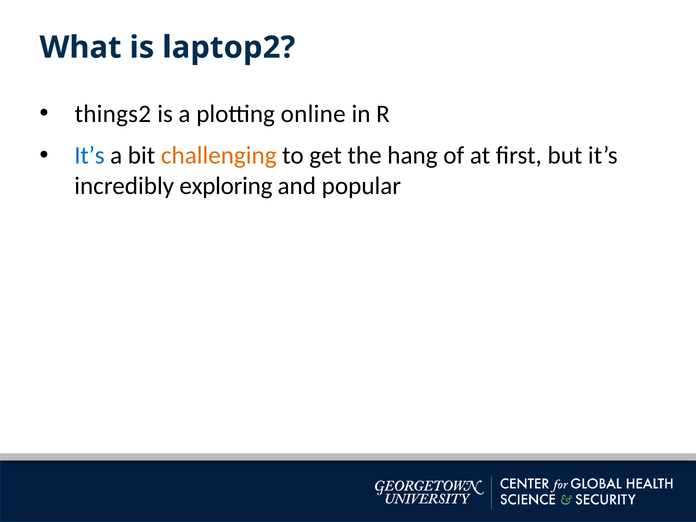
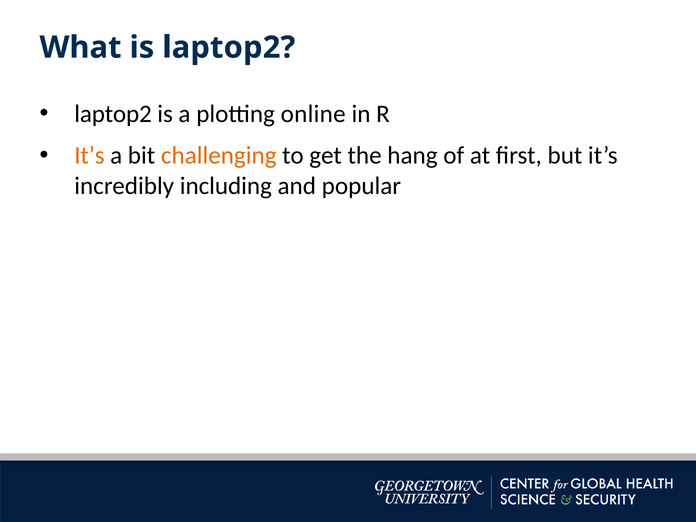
things2: things2 -> laptop2 (113, 114)
It’s colour: blue -> orange (89, 156)
exploring: exploring -> including (226, 186)
